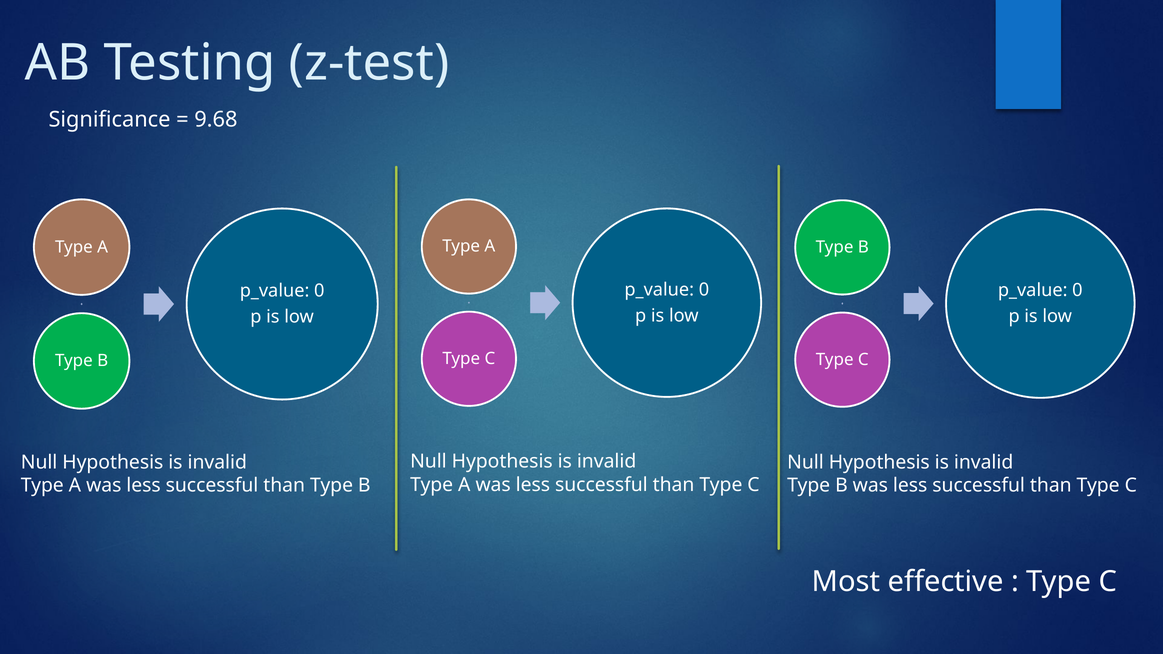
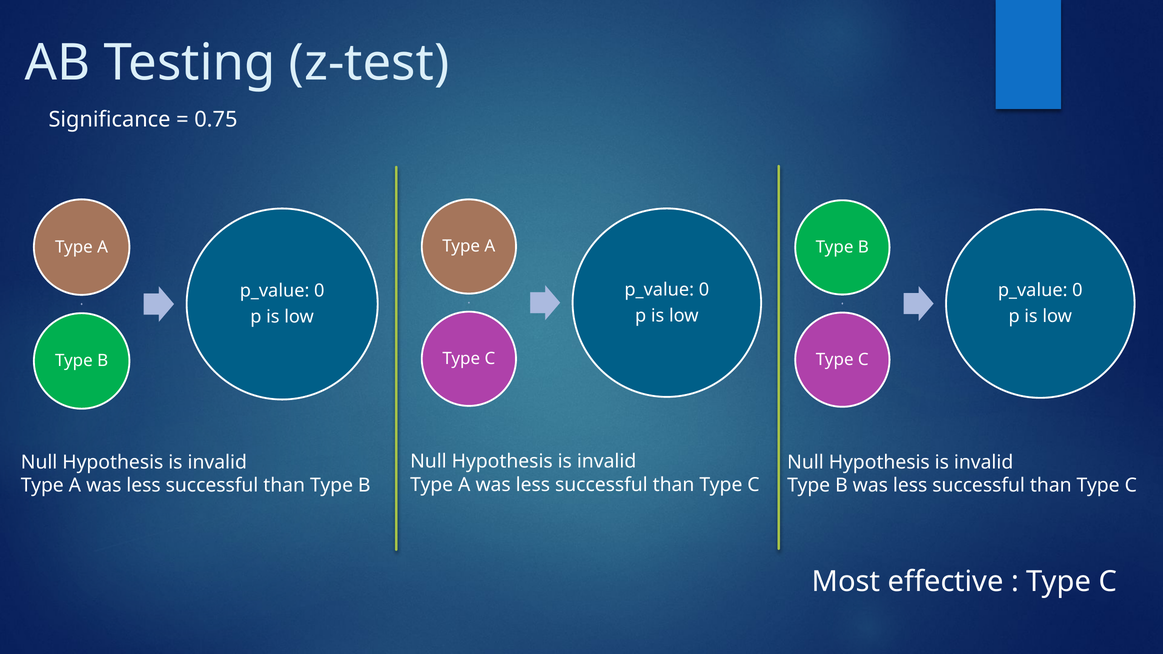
9.68: 9.68 -> 0.75 (216, 119)
